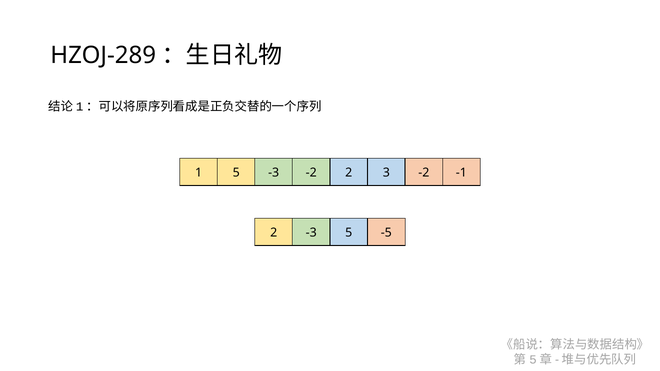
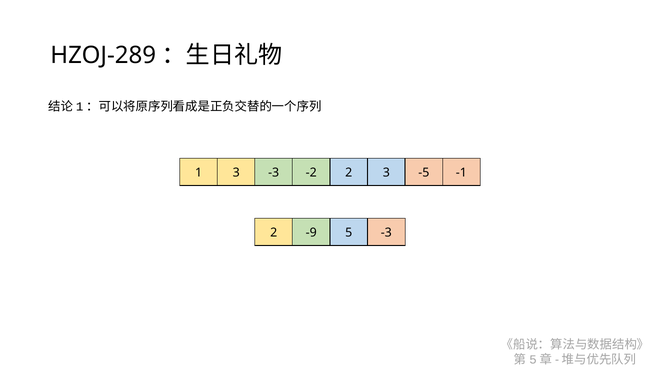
1 5: 5 -> 3 (236, 173)
3 -2: -2 -> -5 (424, 173)
2 -3: -3 -> -9 (311, 233)
5 -5: -5 -> -3 (386, 233)
